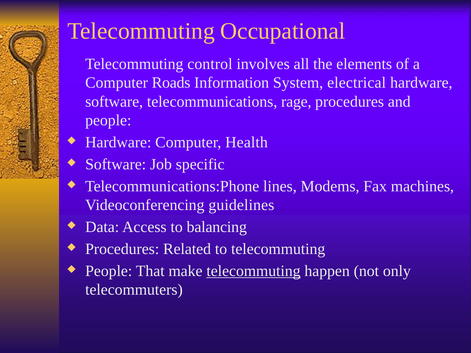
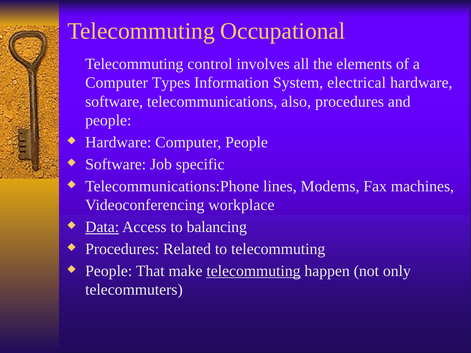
Roads: Roads -> Types (171, 83)
rage: rage -> also (296, 102)
Computer Health: Health -> People (247, 142)
guidelines: guidelines -> workplace (241, 205)
Data underline: none -> present (102, 227)
